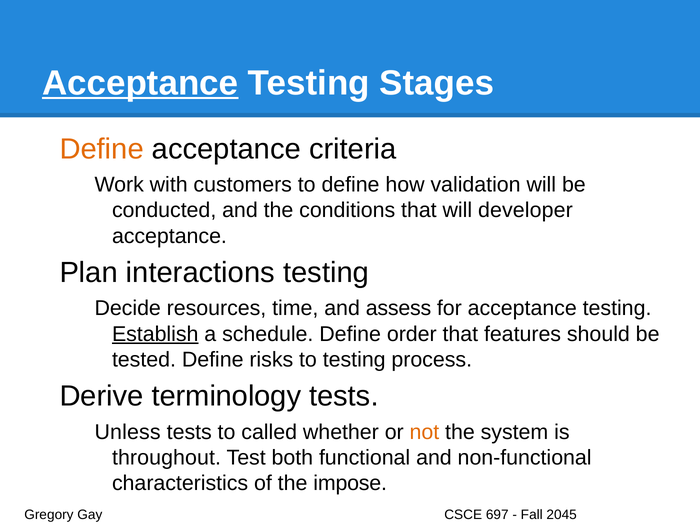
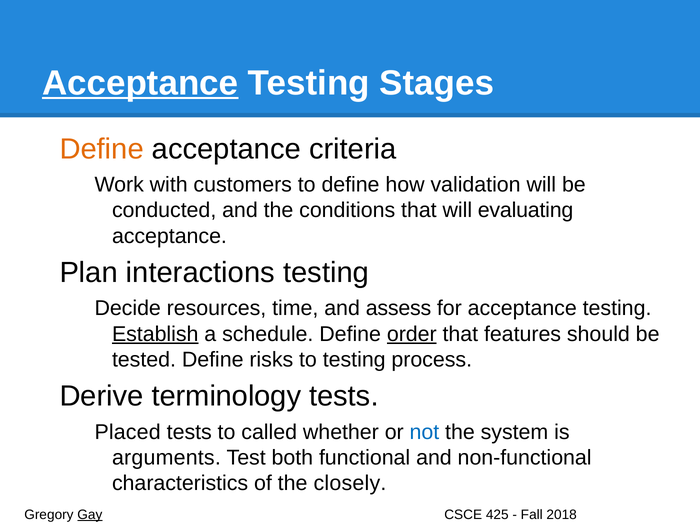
developer: developer -> evaluating (526, 210)
order underline: none -> present (412, 334)
Unless: Unless -> Placed (128, 432)
not colour: orange -> blue (424, 432)
throughout: throughout -> arguments (166, 458)
impose: impose -> closely (350, 483)
Gay underline: none -> present (90, 515)
697: 697 -> 425 (497, 515)
2045: 2045 -> 2018 (562, 515)
